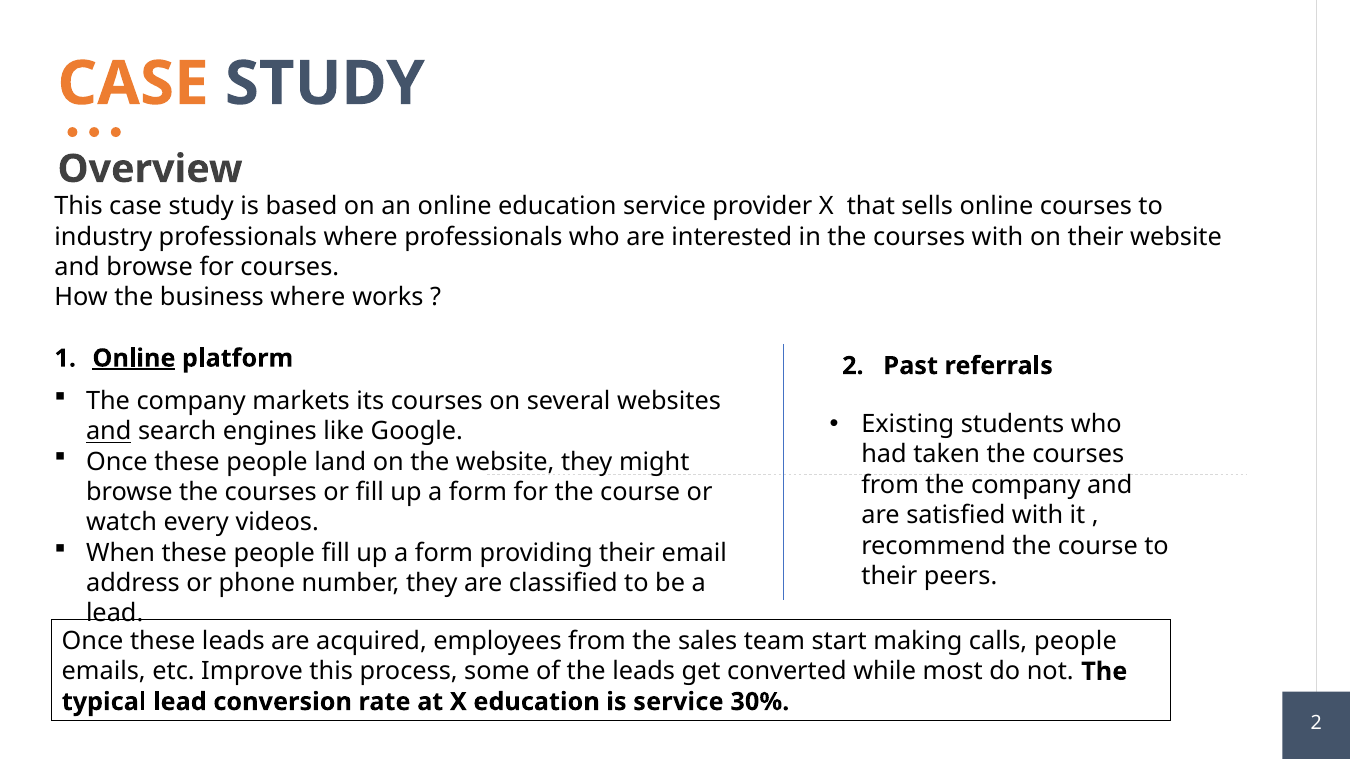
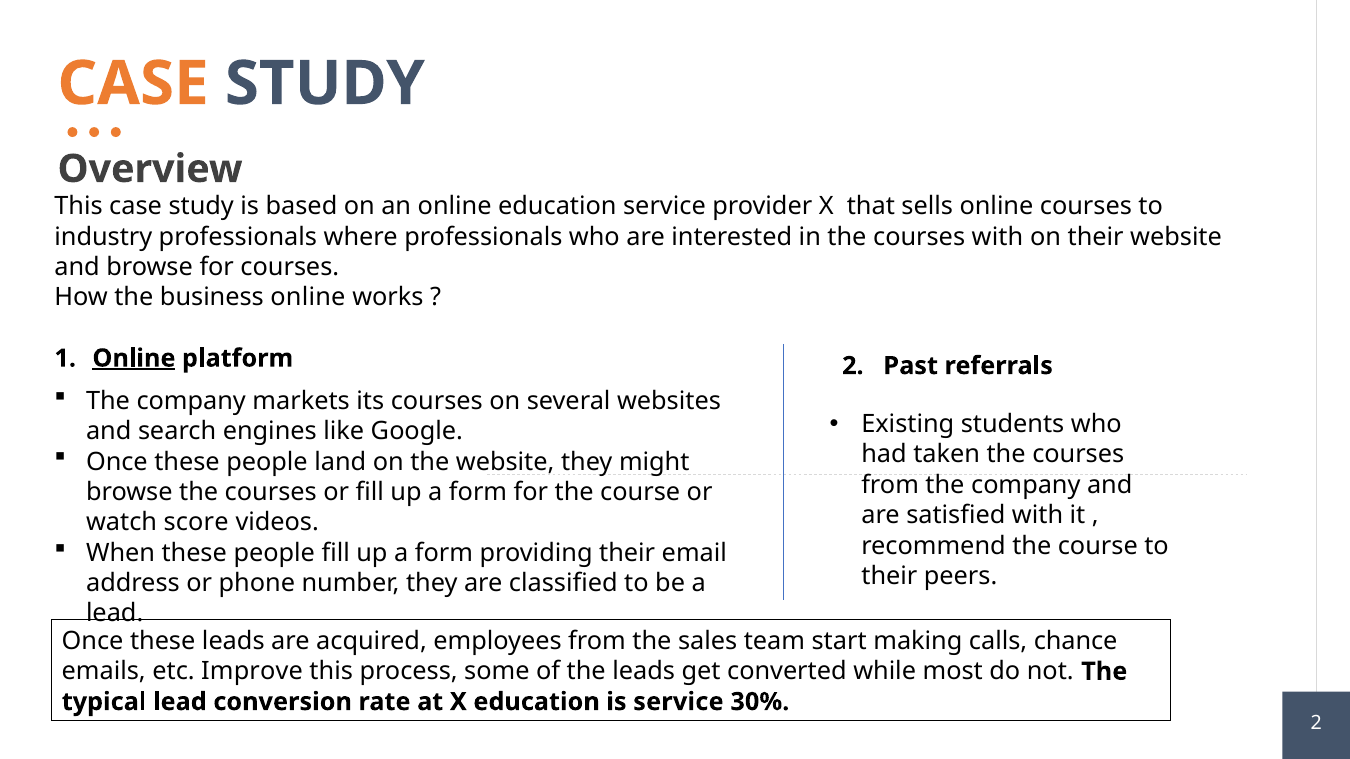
business where: where -> online (308, 298)
and underline: present -> none (109, 432)
every: every -> score (196, 523)
calls people: people -> chance (1076, 641)
